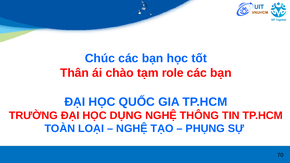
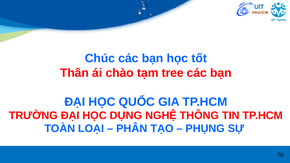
role: role -> tree (173, 73)
NGHỆ: NGHỆ -> PHÂN (132, 129)
